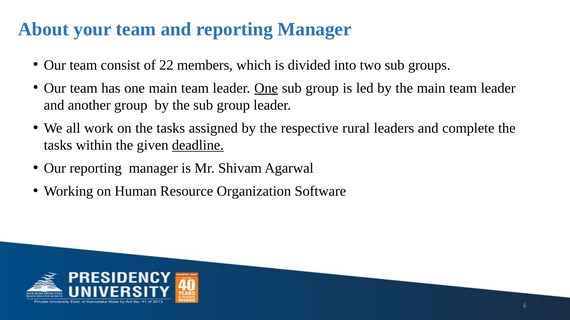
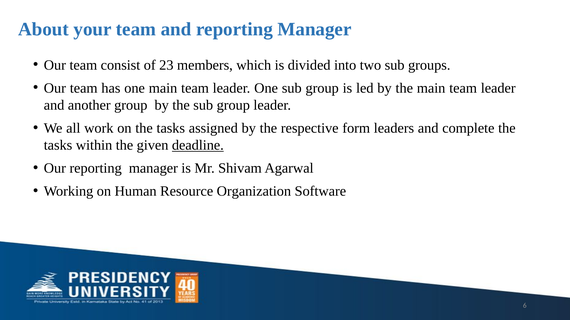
22: 22 -> 23 (166, 65)
One underline: present -> none (266, 88)
rural: rural -> form (356, 128)
